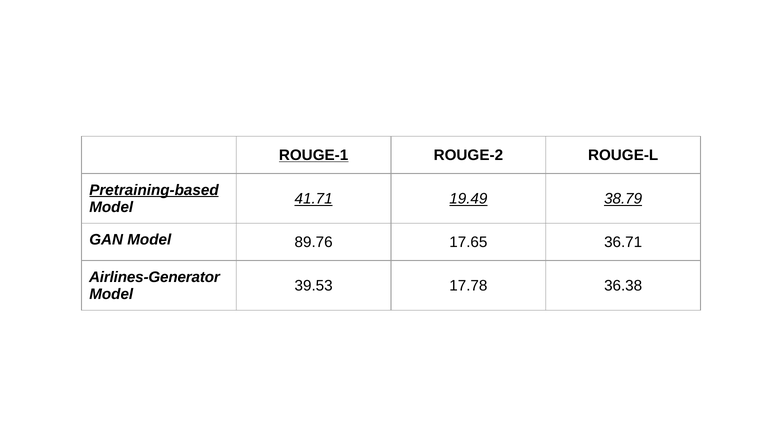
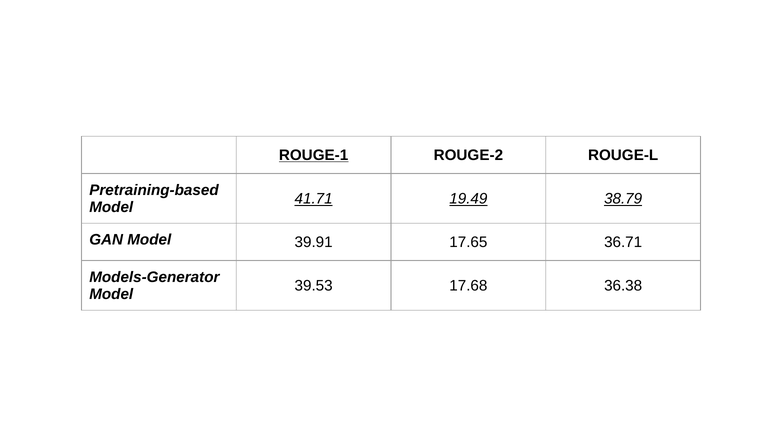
Pretraining-based underline: present -> none (154, 190)
89.76: 89.76 -> 39.91 (314, 242)
Airlines-Generator: Airlines-Generator -> Models-Generator (154, 277)
17.78: 17.78 -> 17.68 (468, 286)
